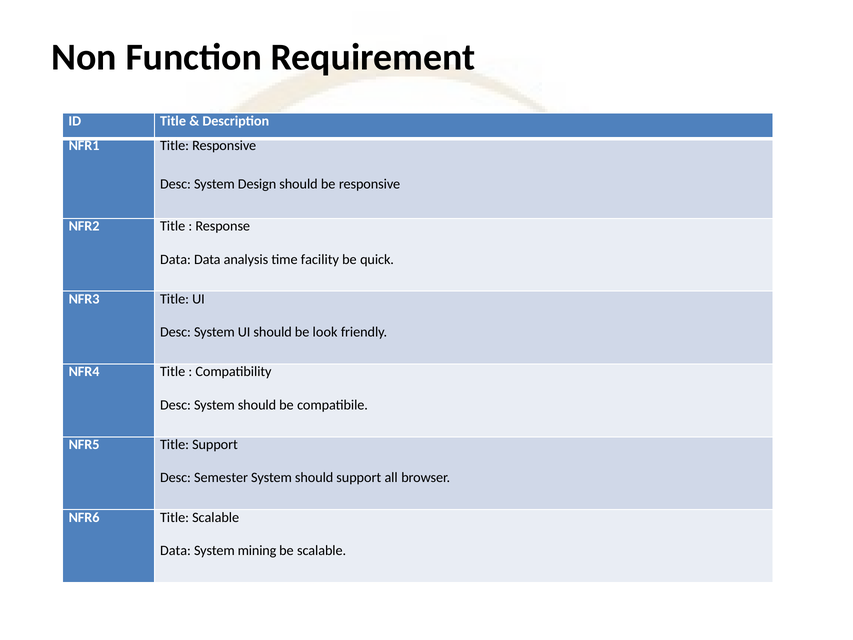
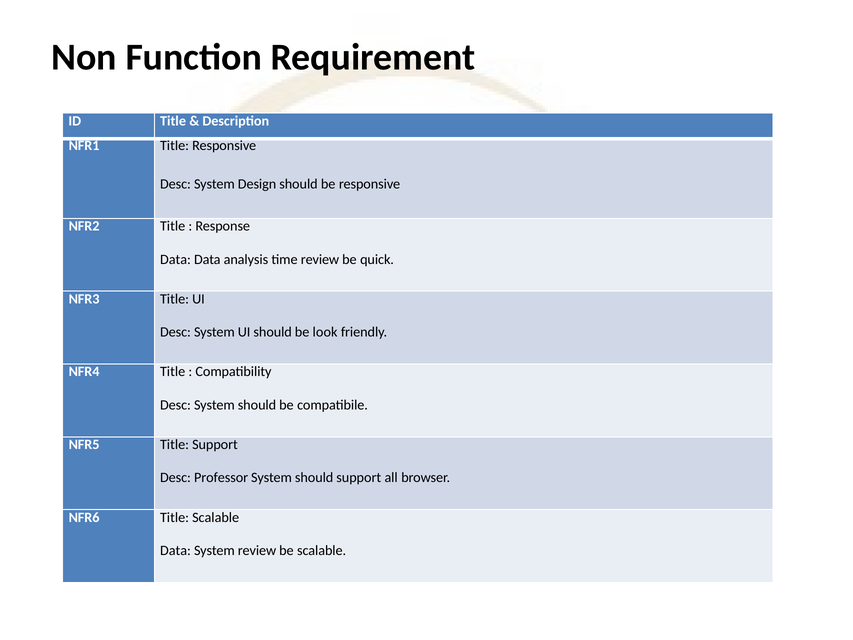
time facility: facility -> review (320, 259)
Semester: Semester -> Professor (221, 478)
System mining: mining -> review (257, 550)
